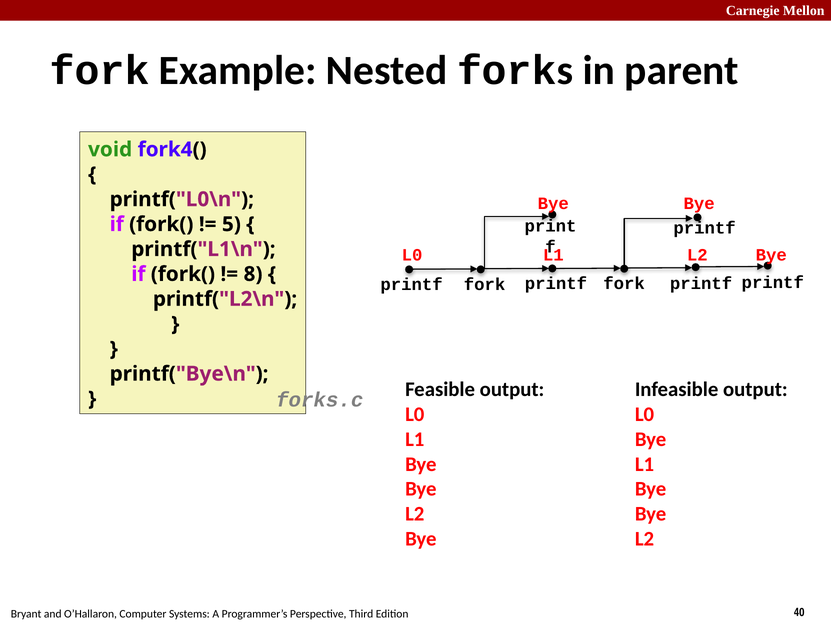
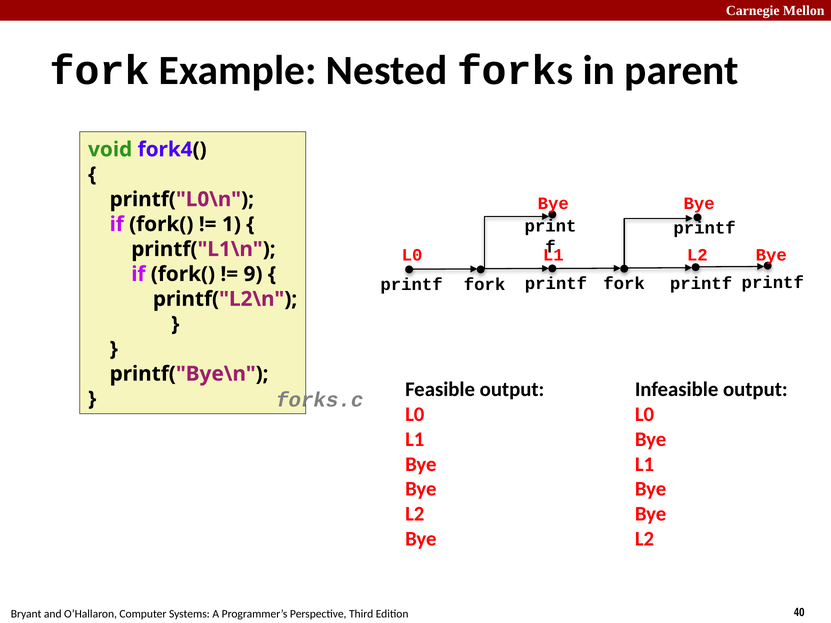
5: 5 -> 1 (231, 224)
8: 8 -> 9 (253, 274)
